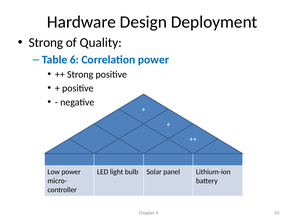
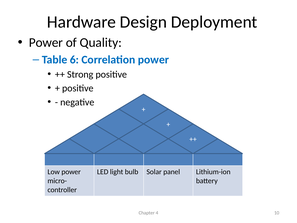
Strong: Strong -> Power (46, 43)
